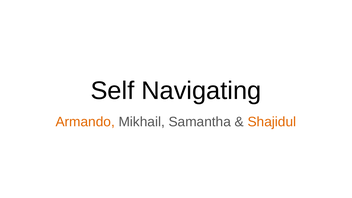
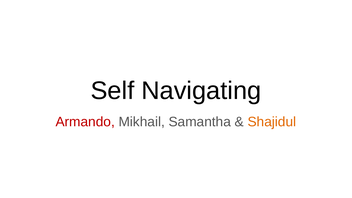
Armando colour: orange -> red (85, 122)
